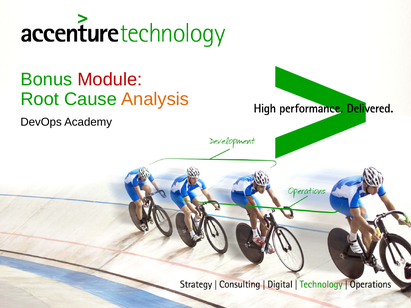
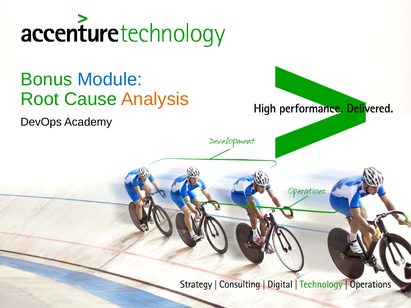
Module colour: red -> blue (110, 80)
